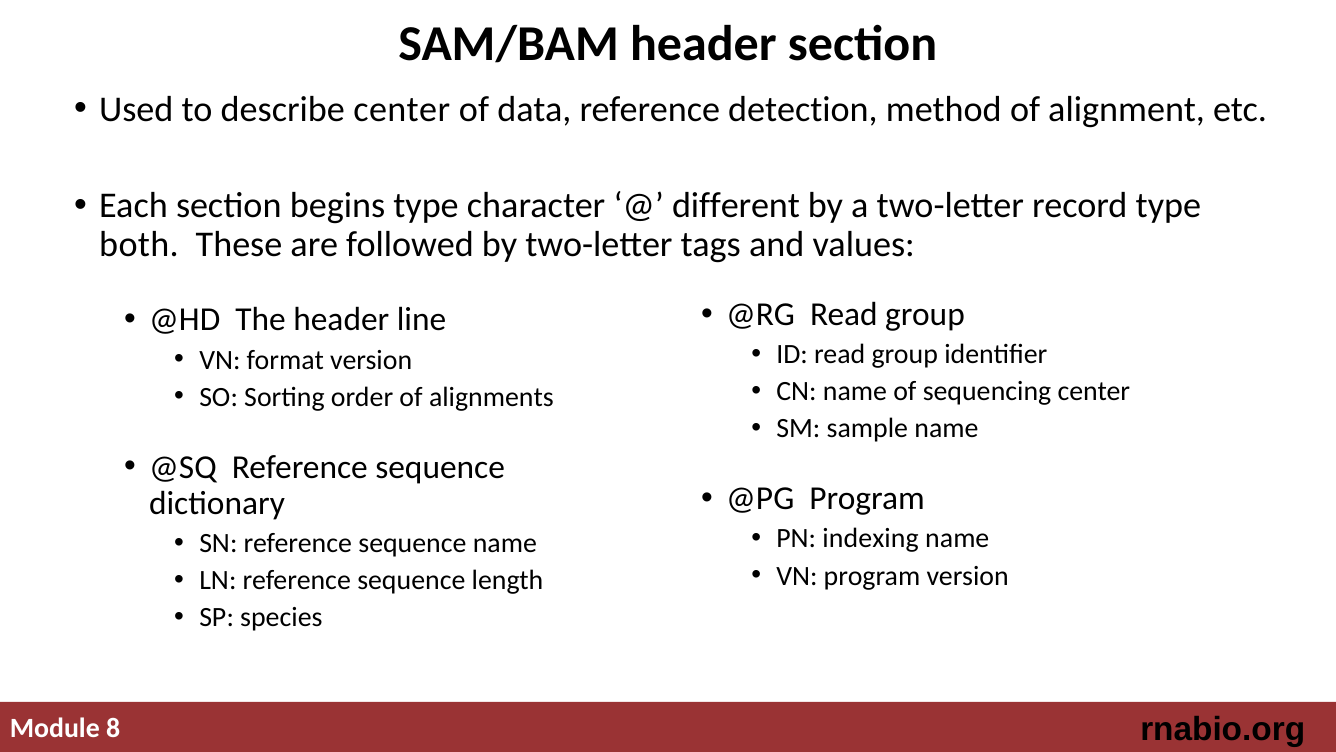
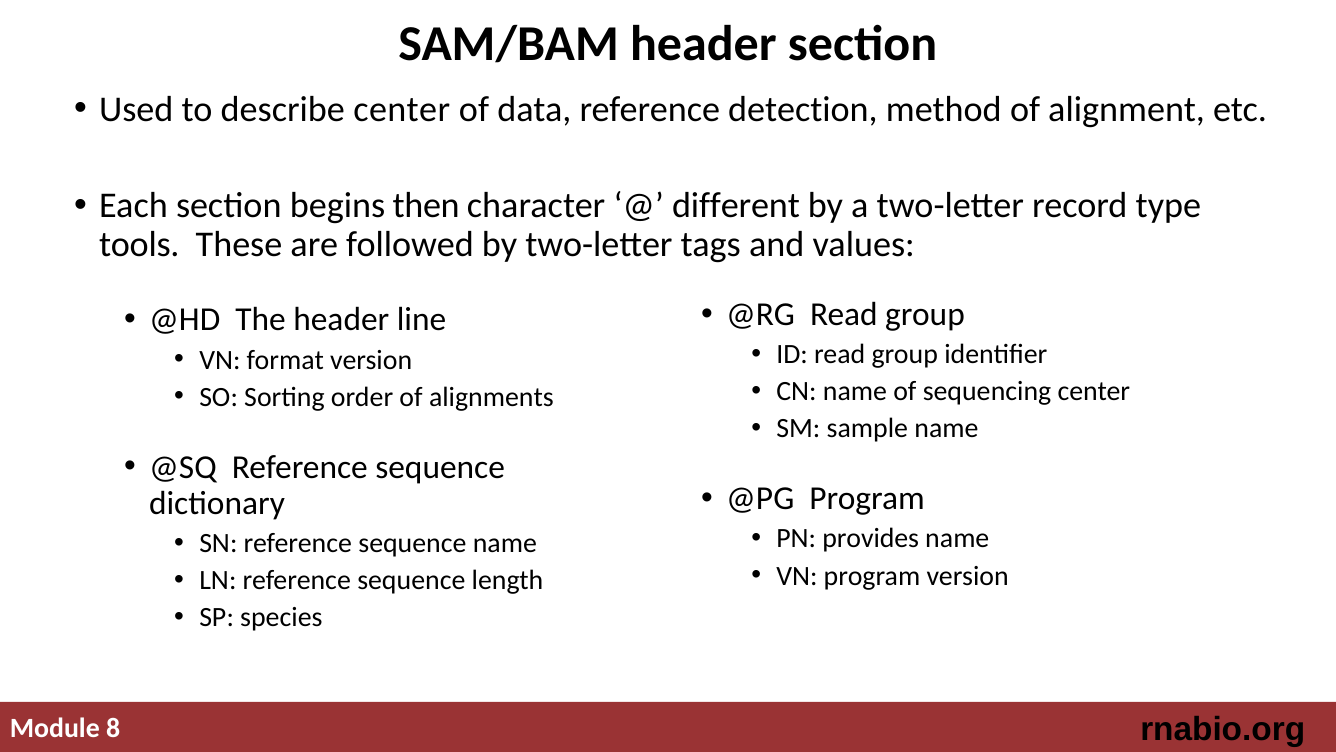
begins type: type -> then (426, 205)
both: both -> tools (139, 244)
indexing: indexing -> provides (871, 538)
